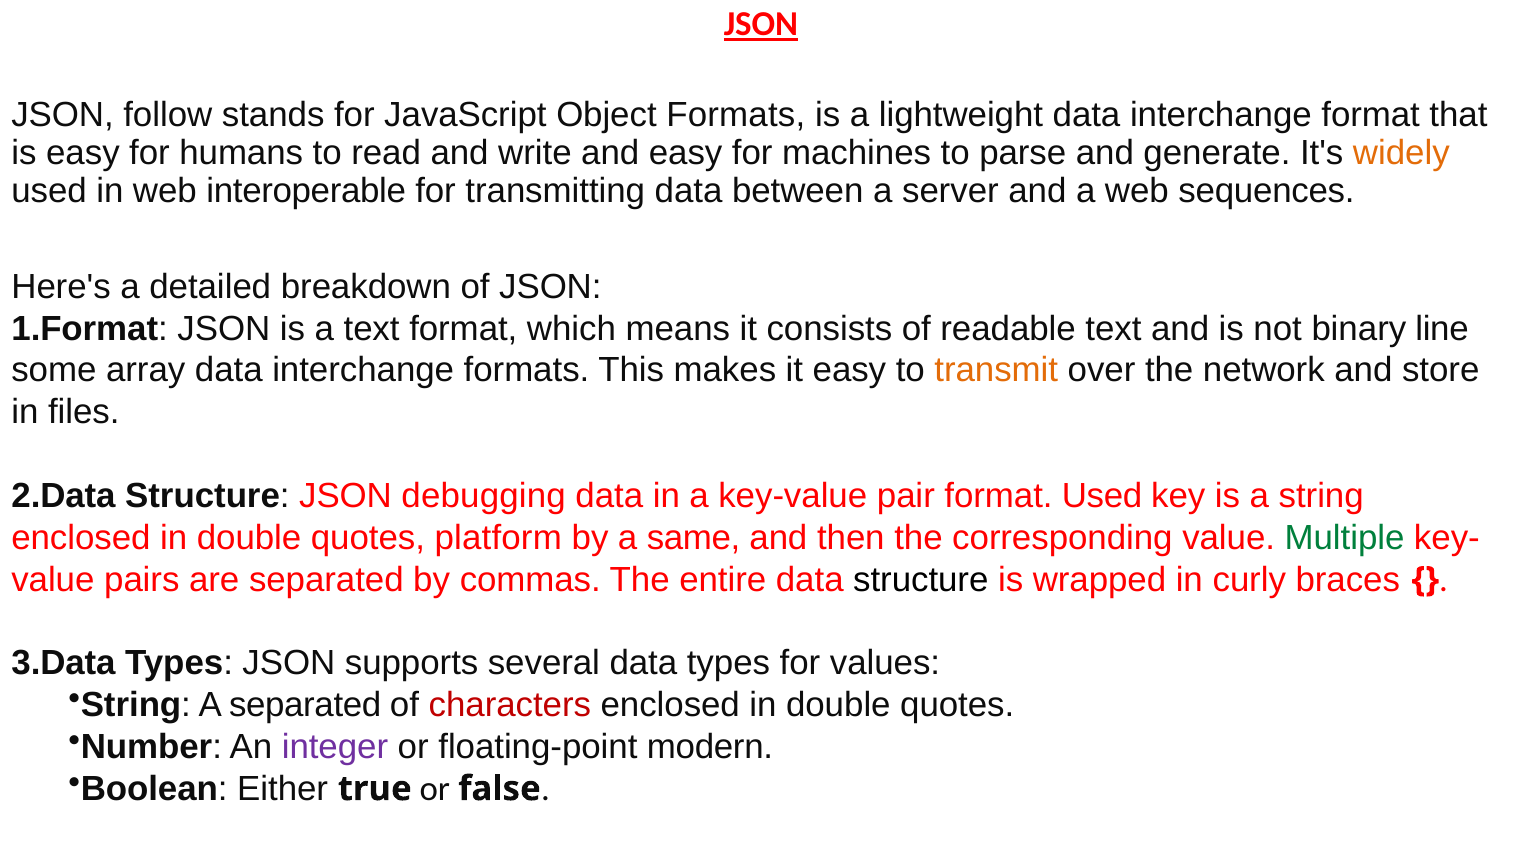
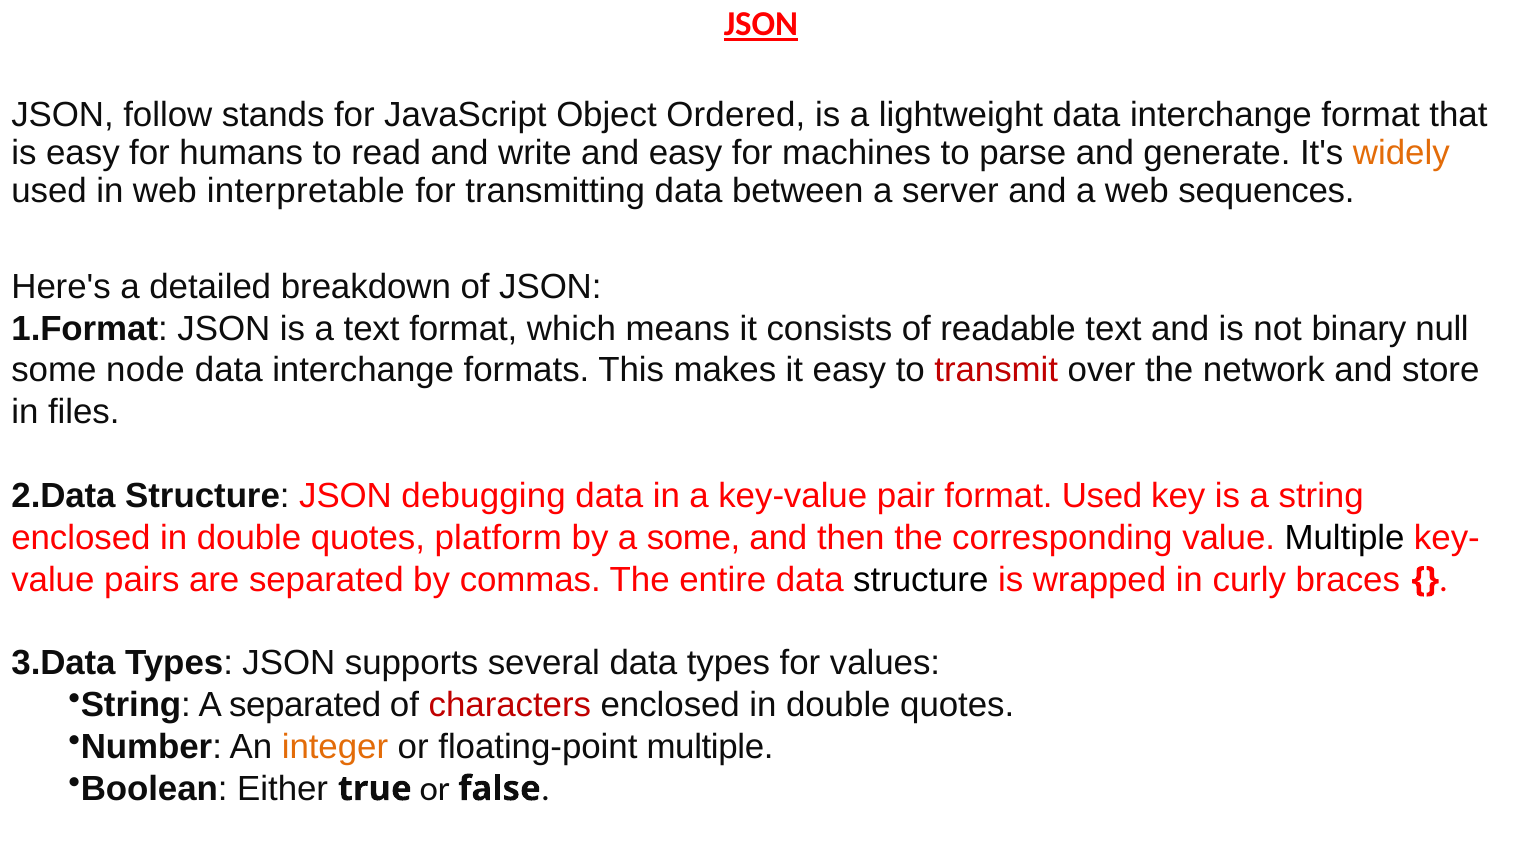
Object Formats: Formats -> Ordered (736, 115)
interoperable: interoperable -> interpretable (306, 191)
line: line -> null (1442, 329)
array: array -> node (146, 370)
transmit colour: orange -> red (996, 370)
a same: same -> some (694, 538)
Multiple colour: green -> black (1345, 538)
integer colour: purple -> orange (335, 747)
floating-point modern: modern -> multiple (710, 747)
